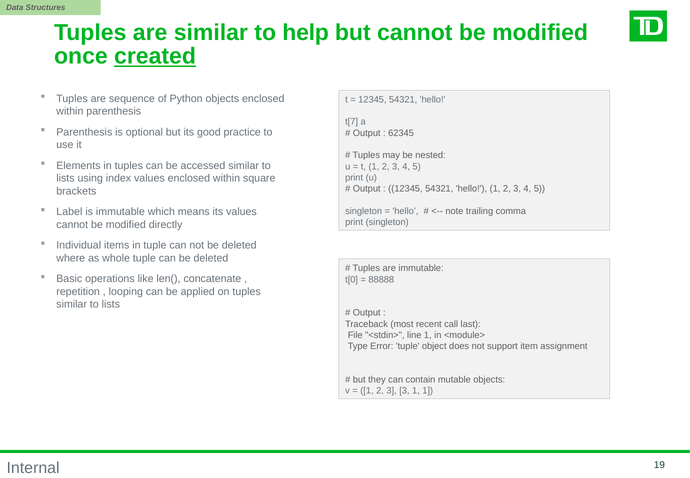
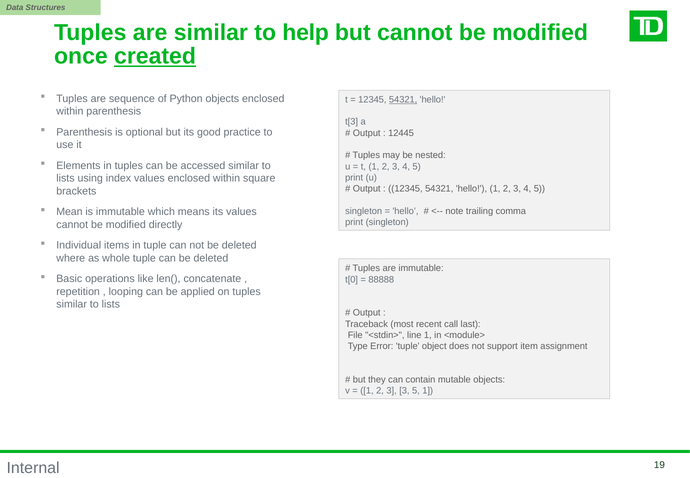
54321 underline: none -> present (403, 100)
t[7: t[7 -> t[3 (352, 122)
62345: 62345 -> 12445 (401, 133)
Label: Label -> Mean (69, 212)
3 1: 1 -> 5 (416, 391)
